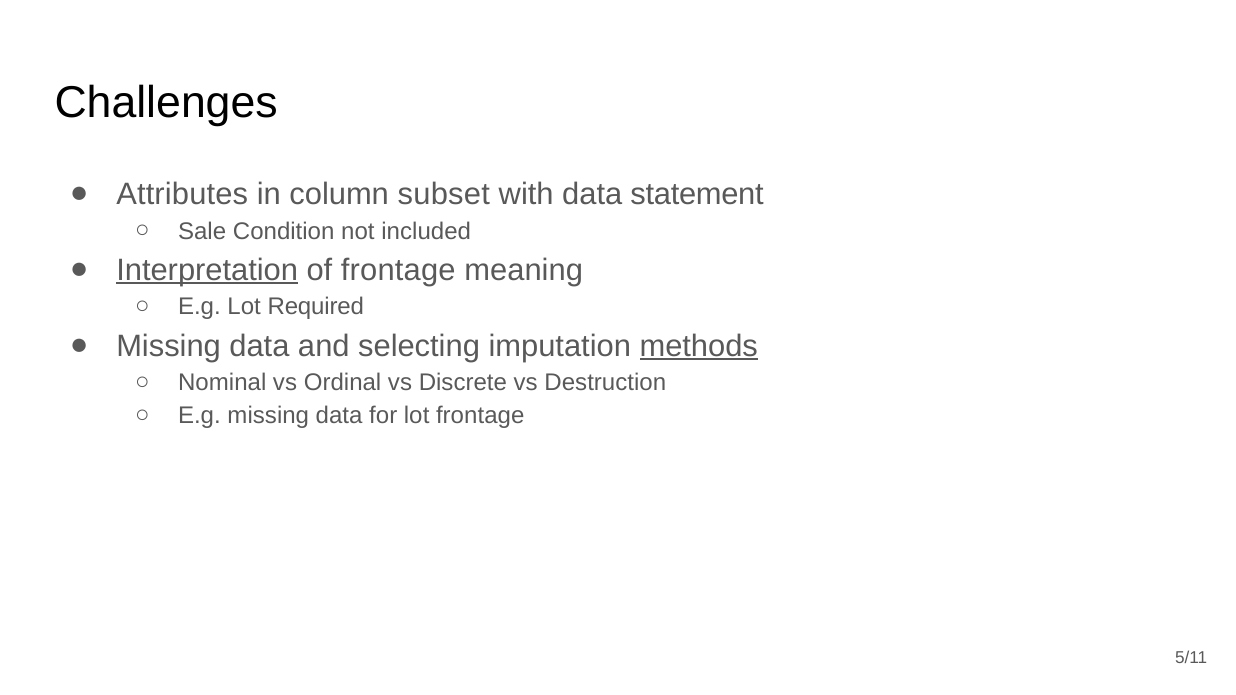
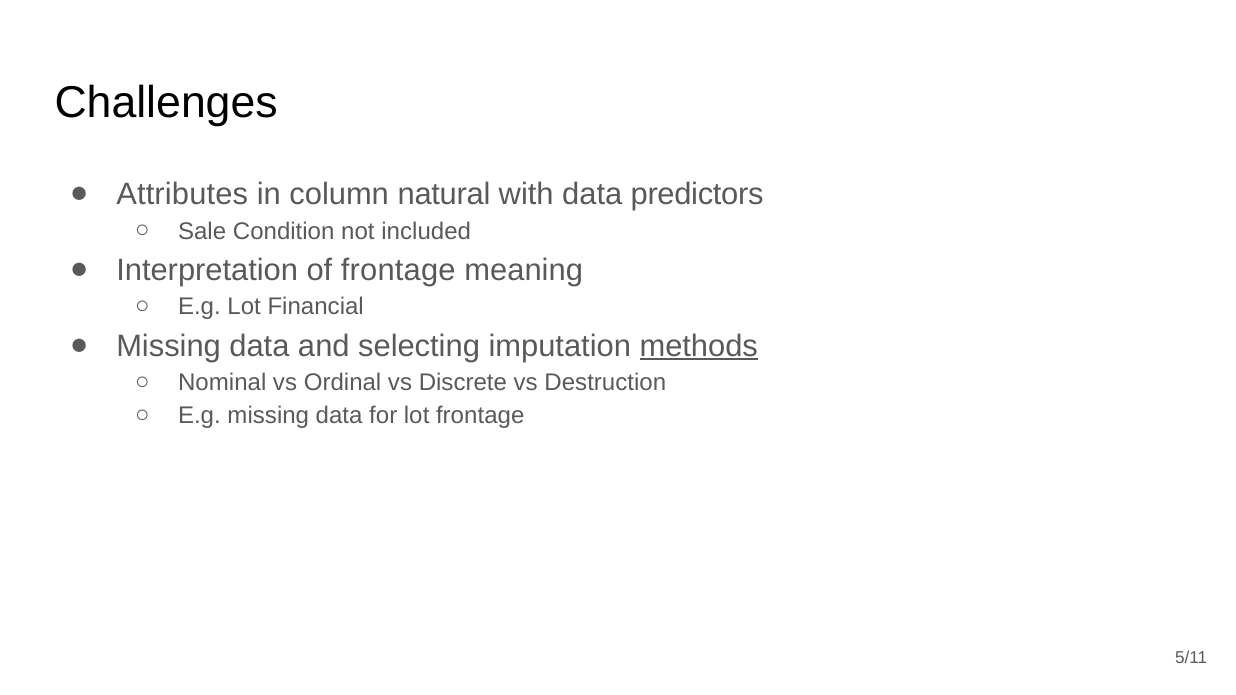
subset: subset -> natural (444, 194)
statement: statement -> predictors (697, 194)
Interpretation underline: present -> none (207, 270)
Required: Required -> Financial (316, 307)
